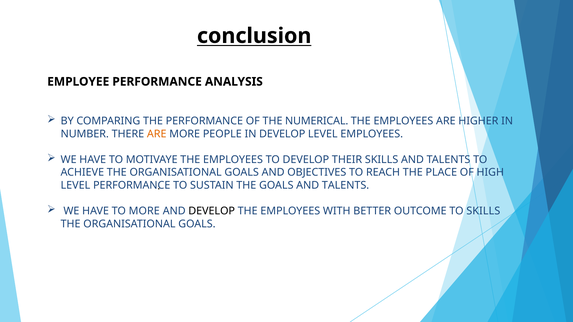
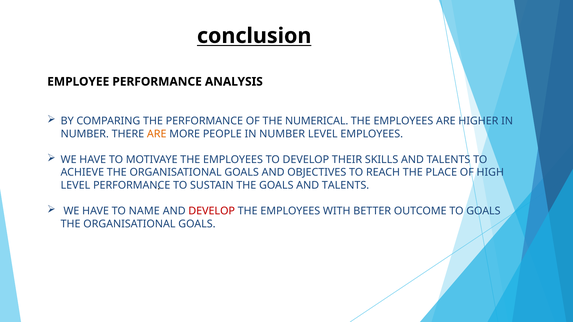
PEOPLE IN DEVELOP: DEVELOP -> NUMBER (282, 134)
TO MORE: MORE -> NAME (144, 211)
DEVELOP colour: black -> red (212, 211)
TO SKILLS: SKILLS -> GOALS (483, 211)
